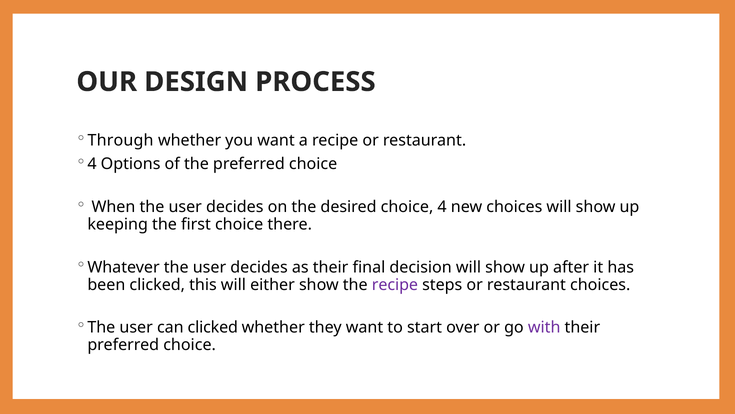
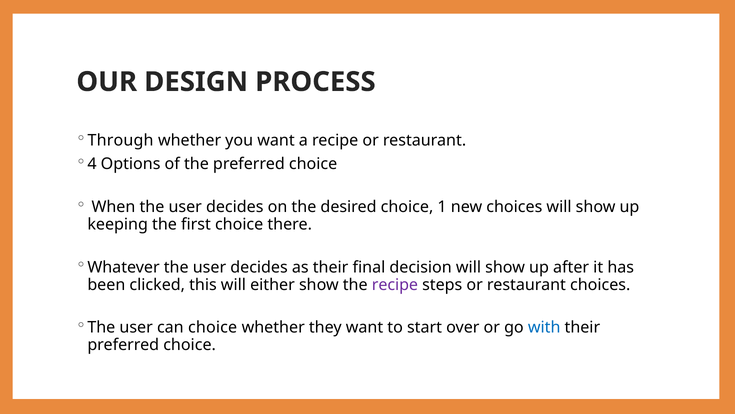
choice 4: 4 -> 1 (442, 207)
can clicked: clicked -> choice (213, 327)
with colour: purple -> blue (544, 327)
